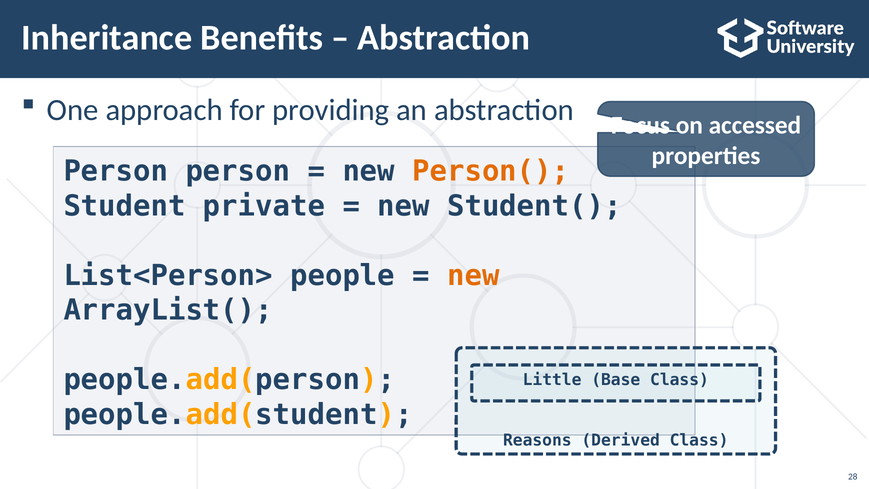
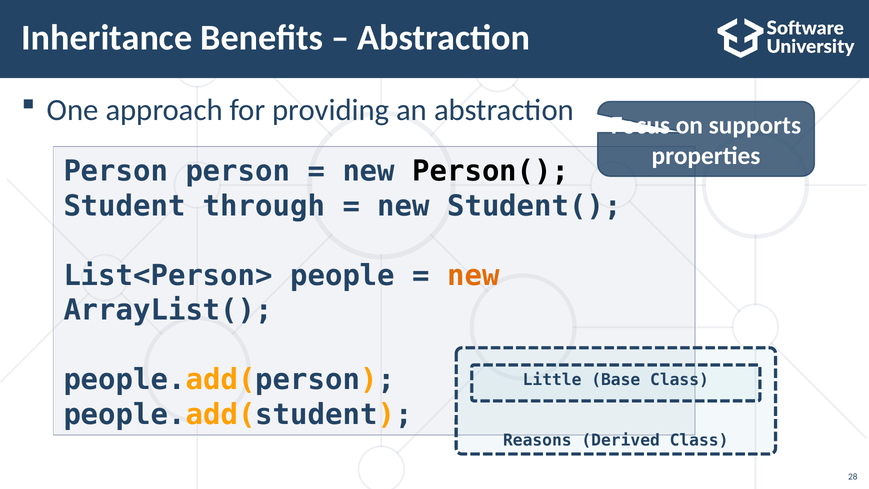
accessed: accessed -> supports (755, 125)
Person( colour: orange -> black (491, 171)
private: private -> through (264, 206)
